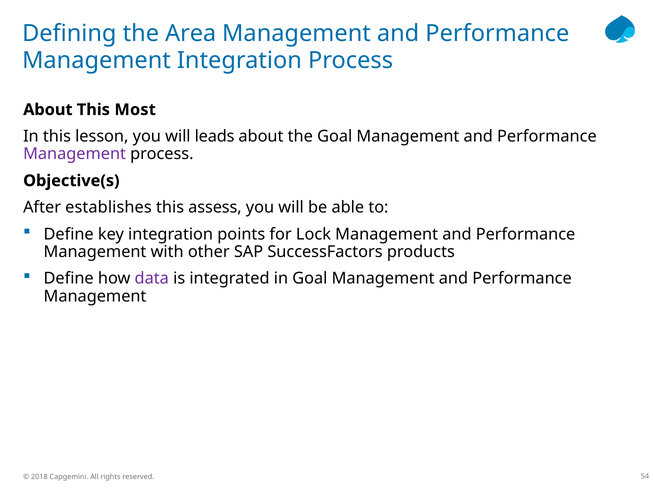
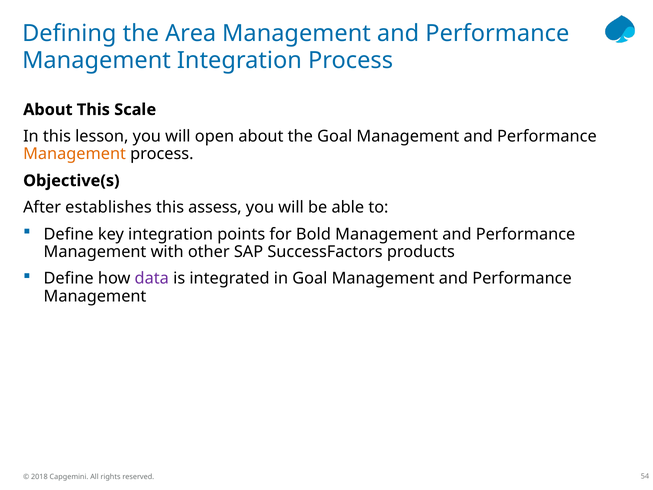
Most: Most -> Scale (135, 110)
leads: leads -> open (214, 136)
Management colour: purple -> orange (75, 154)
Lock: Lock -> Bold (313, 234)
